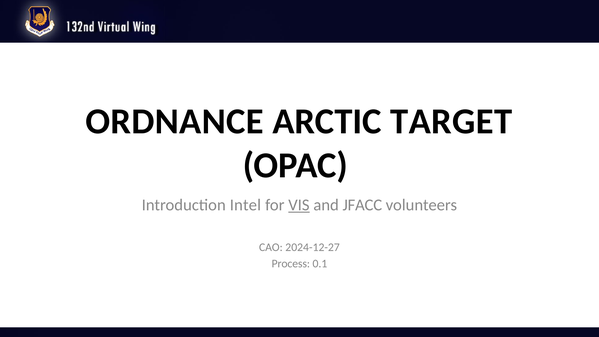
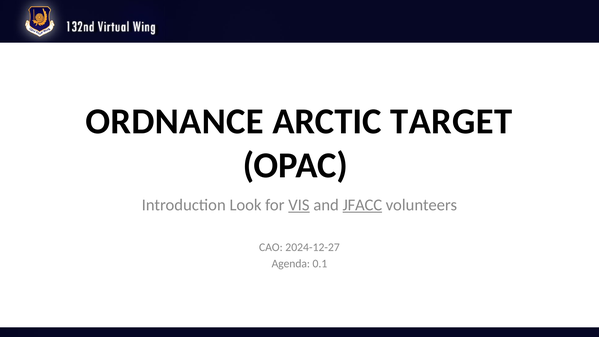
Intel: Intel -> Look (245, 205)
JFACC underline: none -> present (362, 205)
Process: Process -> Agenda (291, 264)
